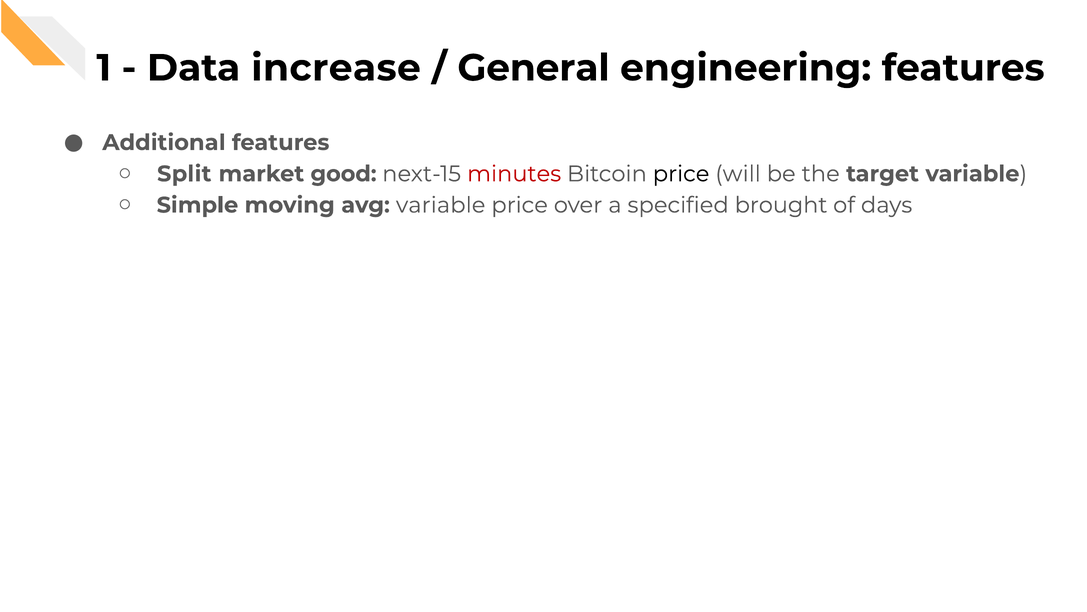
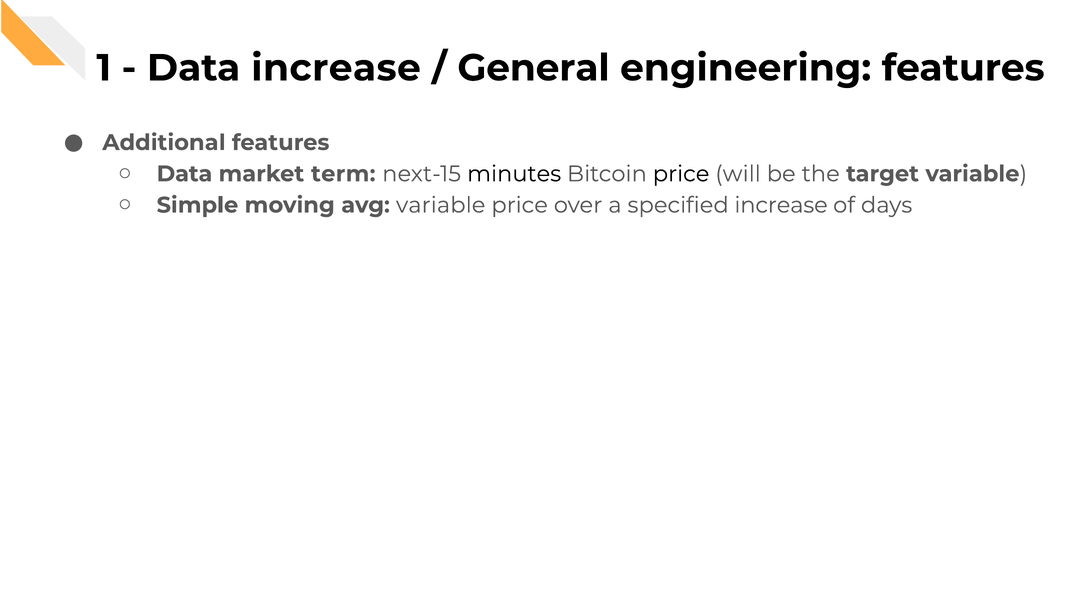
Split: Split -> Data (184, 174)
good: good -> term (343, 174)
minutes colour: red -> black (514, 174)
specified brought: brought -> increase (781, 205)
